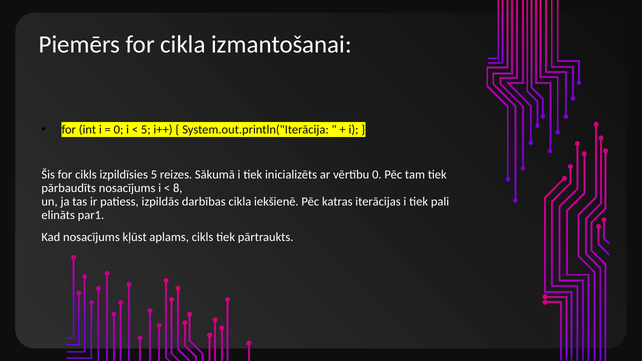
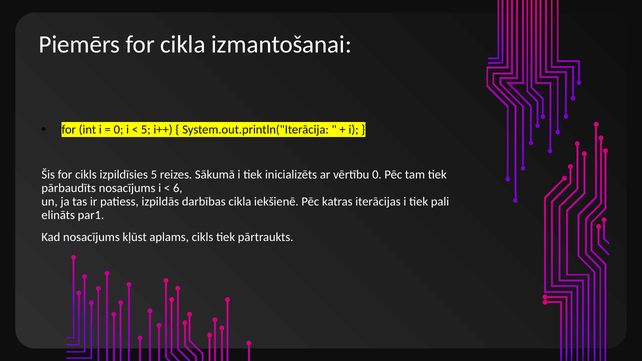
8: 8 -> 6 (178, 188)
